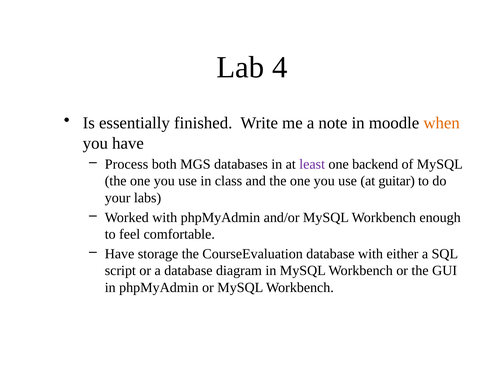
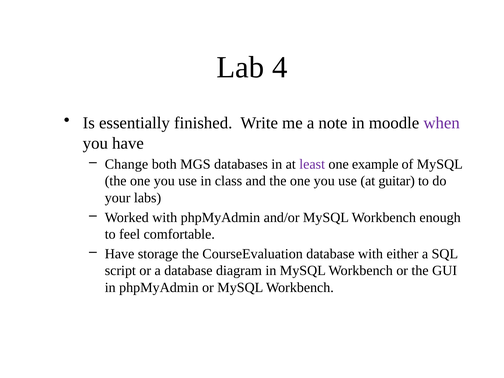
when colour: orange -> purple (442, 123)
Process: Process -> Change (126, 164)
backend: backend -> example (375, 164)
